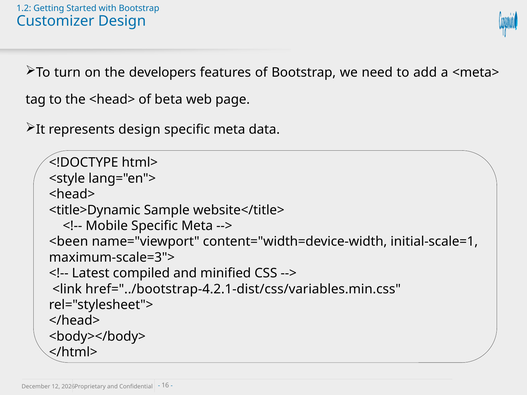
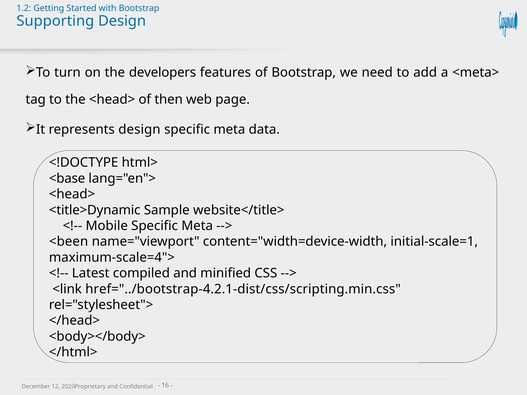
Customizer: Customizer -> Supporting (55, 21)
beta: beta -> then (169, 99)
<style: <style -> <base (67, 179)
maximum-scale=3">: maximum-scale=3"> -> maximum-scale=4"> (112, 258)
href="../bootstrap-4.2.1-dist/css/variables.min.css: href="../bootstrap-4.2.1-dist/css/variables.min.css -> href="../bootstrap-4.2.1-dist/css/scripting.min.css (243, 289)
